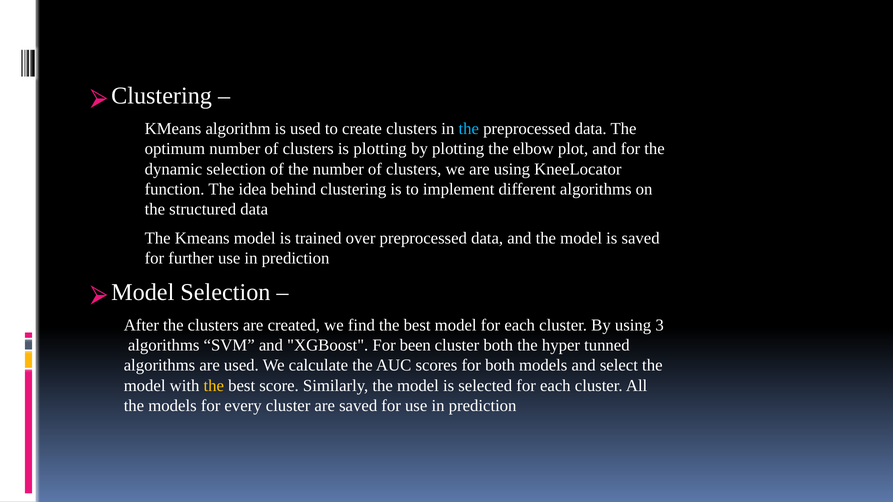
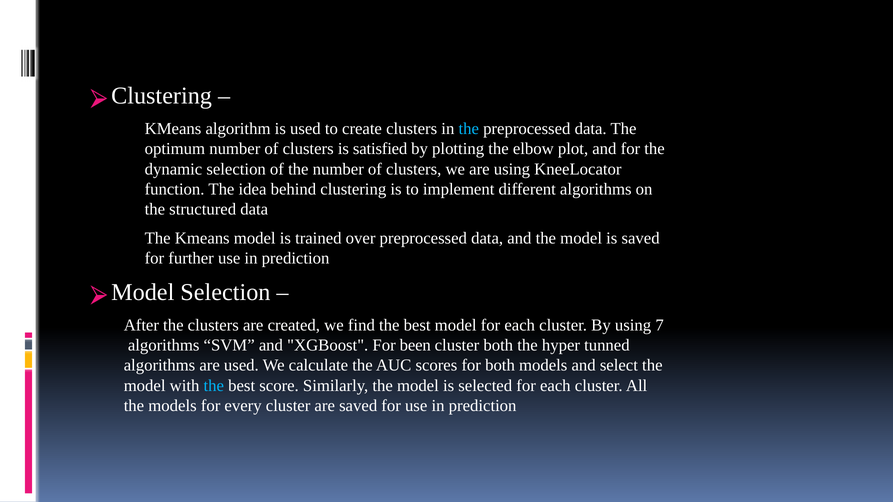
is plotting: plotting -> satisfied (380, 149)
3: 3 -> 7 (660, 325)
the colour: yellow -> light blue (214, 386)
